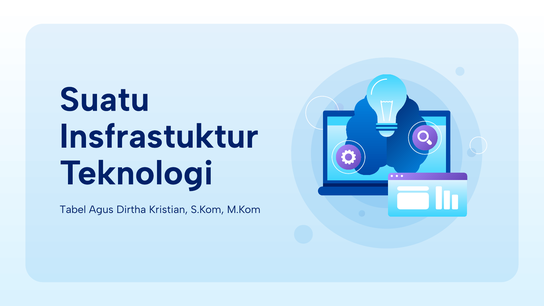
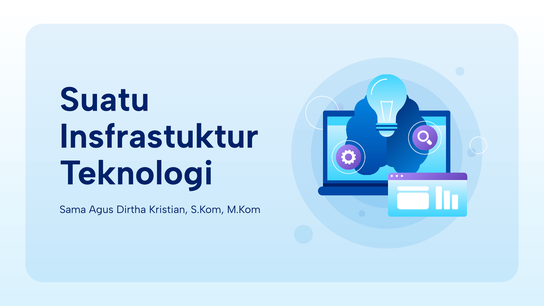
Tabel: Tabel -> Sama (73, 210)
